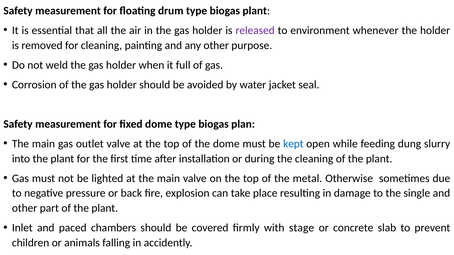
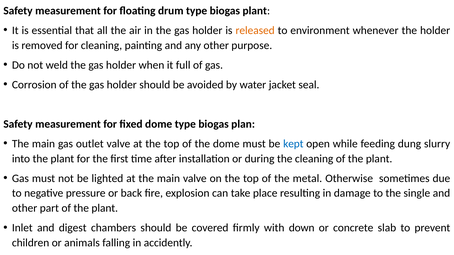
released colour: purple -> orange (255, 30)
paced: paced -> digest (73, 228)
stage: stage -> down (302, 228)
